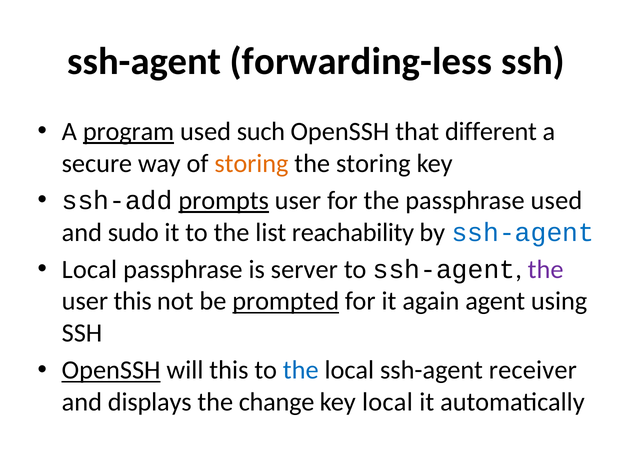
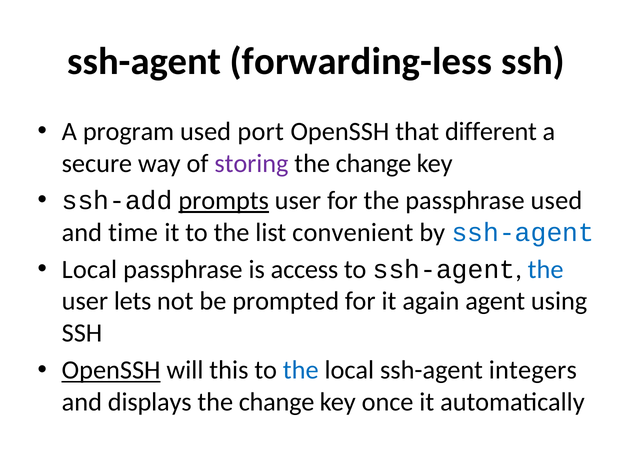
program underline: present -> none (129, 132)
such: such -> port (261, 132)
storing colour: orange -> purple (251, 163)
storing: storing -> change (373, 163)
sudo: sudo -> time (133, 232)
reachability: reachability -> convenient (353, 232)
server: server -> access (304, 269)
the colour: purple -> blue (546, 269)
user this: this -> lets (133, 301)
prompted underline: present -> none (286, 301)
receiver: receiver -> integers (533, 370)
key local: local -> once (388, 402)
